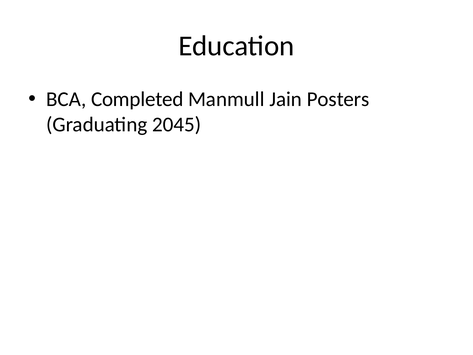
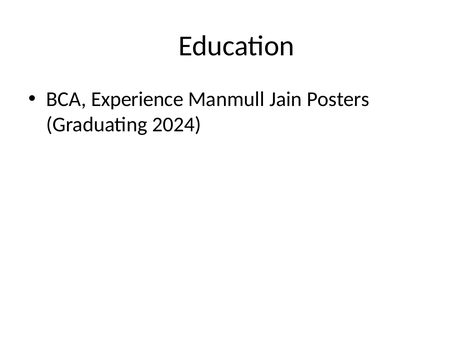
Completed: Completed -> Experience (137, 99)
2045: 2045 -> 2024 (177, 124)
